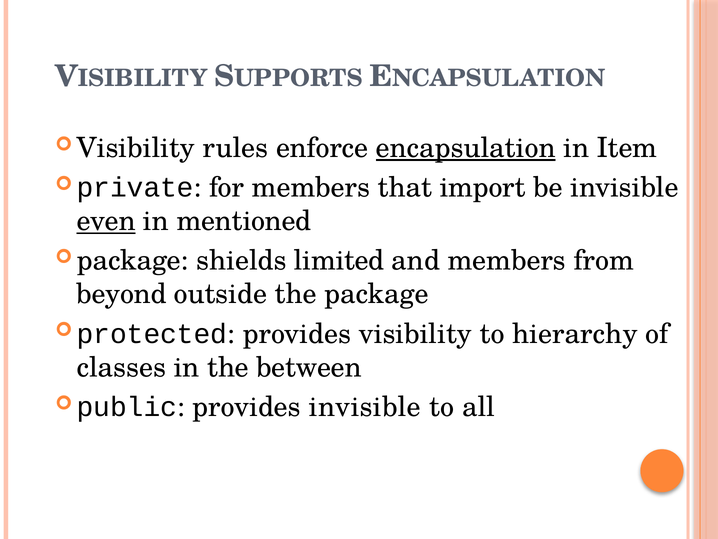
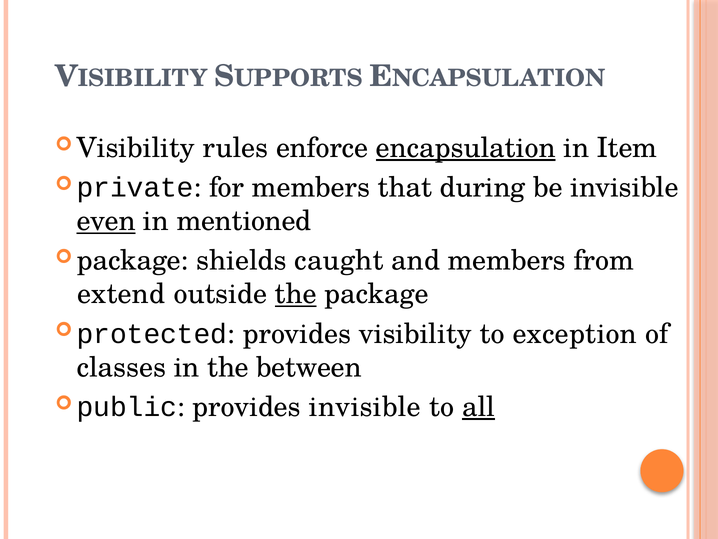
import: import -> during (483, 187)
limited: limited -> caught (339, 260)
beyond: beyond -> extend (121, 294)
the underline: none -> present (296, 294)
hierarchy: hierarchy -> exception (575, 334)
all underline: none -> present (479, 407)
